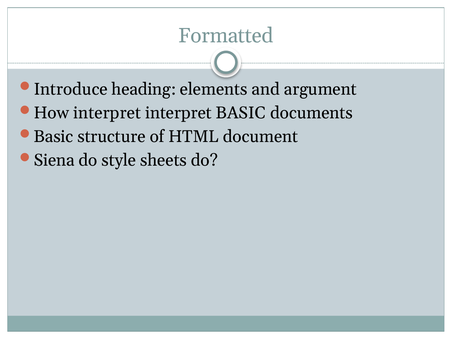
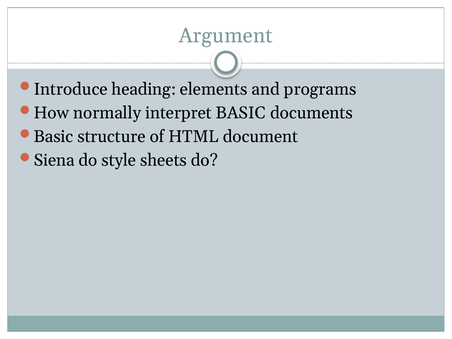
Formatted: Formatted -> Argument (226, 36)
argument: argument -> programs (320, 89)
How interpret: interpret -> normally (107, 113)
